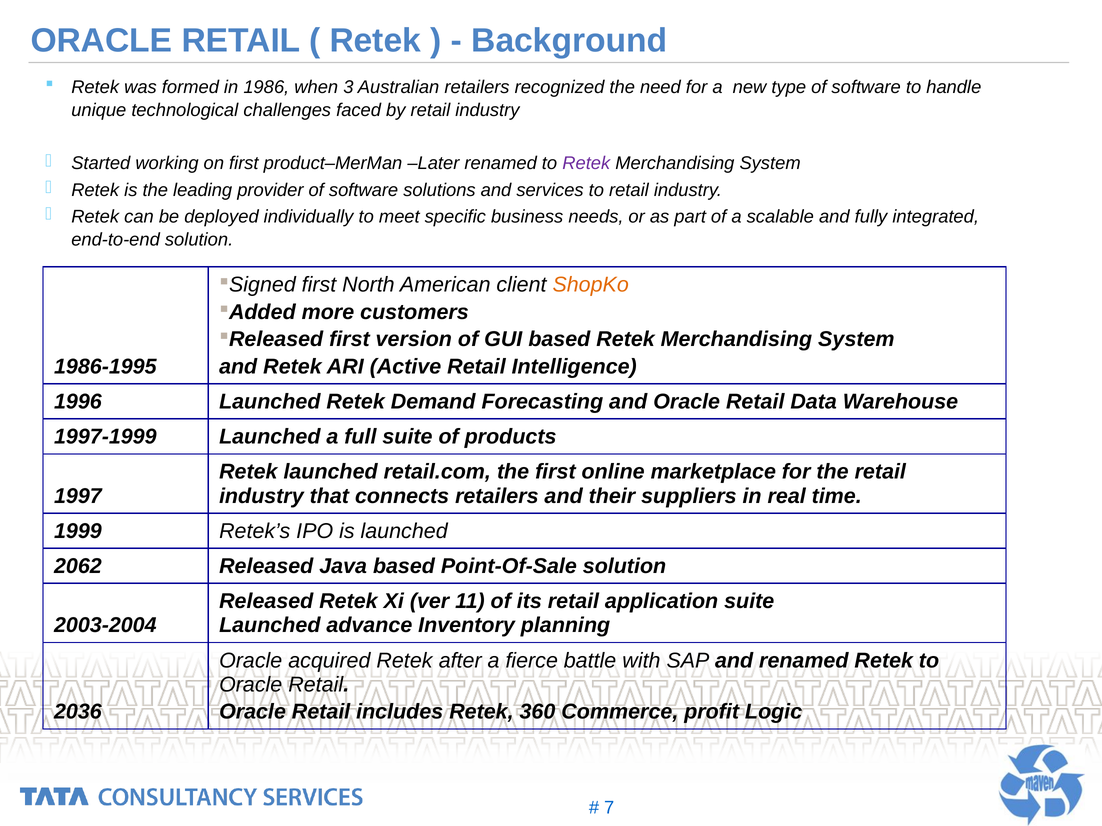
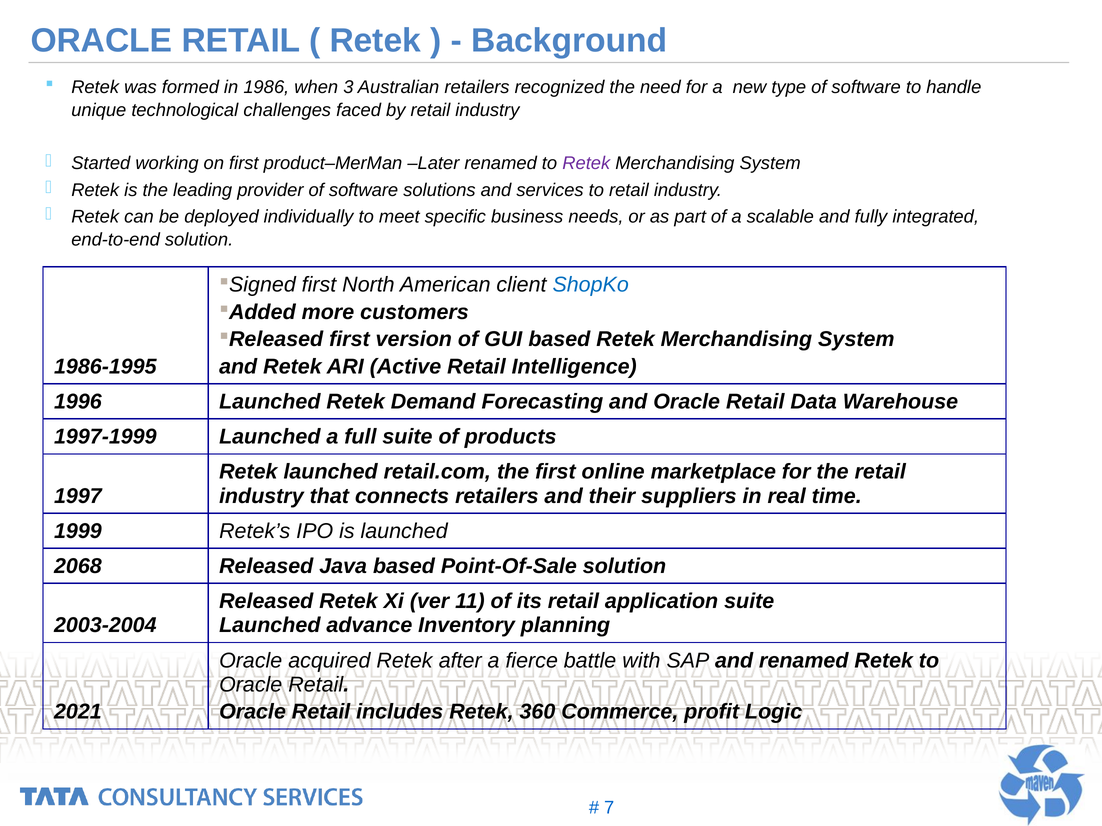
ShopKo colour: orange -> blue (591, 285)
2062: 2062 -> 2068 (78, 567)
2036: 2036 -> 2021 (78, 712)
